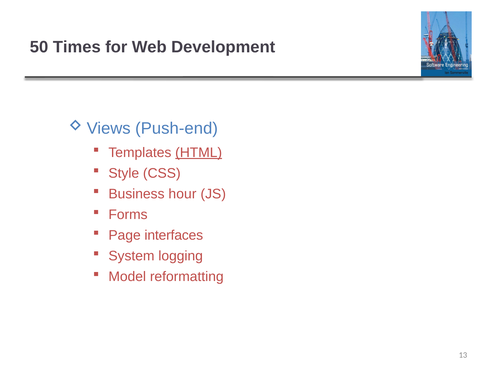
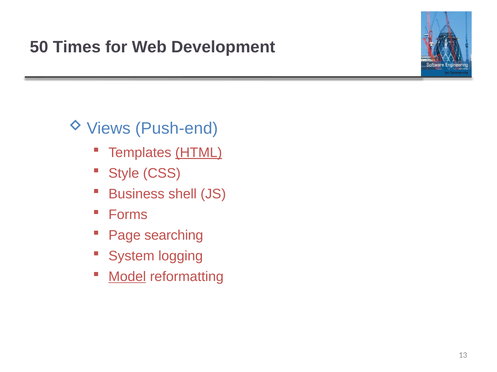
hour: hour -> shell (183, 194)
interfaces: interfaces -> searching (174, 236)
Model underline: none -> present (127, 277)
